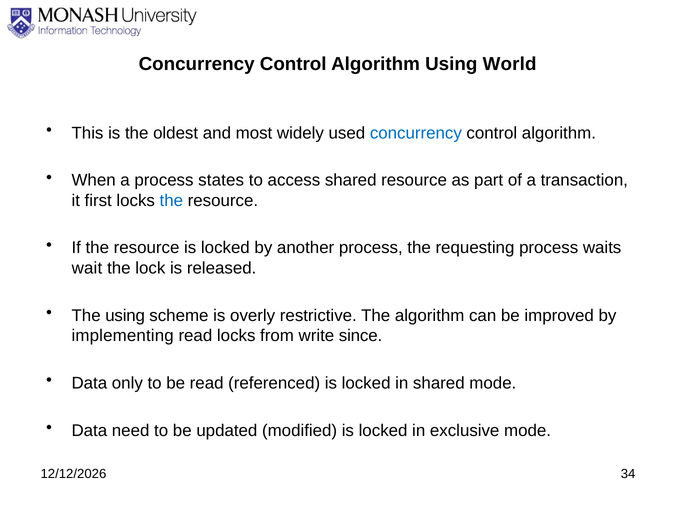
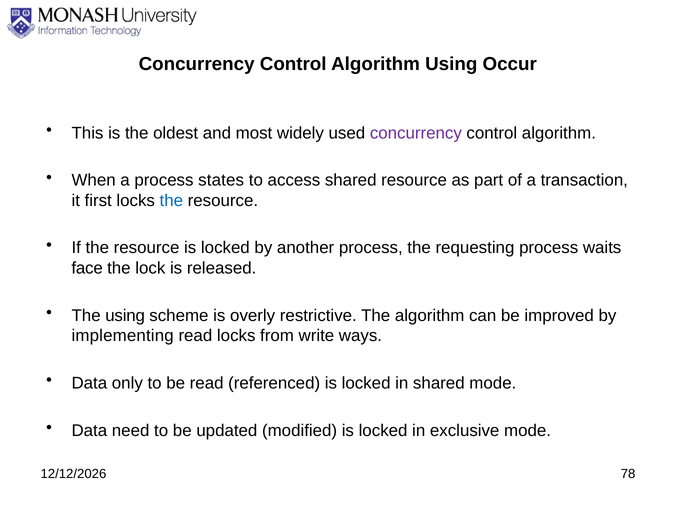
World: World -> Occur (510, 64)
concurrency colour: blue -> purple (416, 133)
wait: wait -> face (87, 268)
since: since -> ways (360, 336)
34: 34 -> 78 (628, 474)
